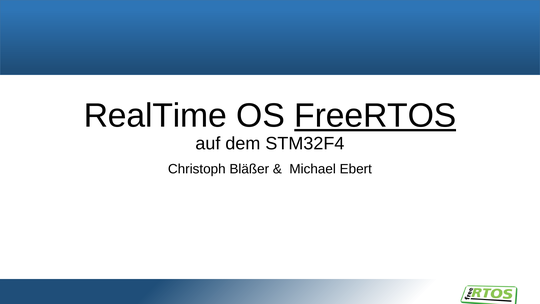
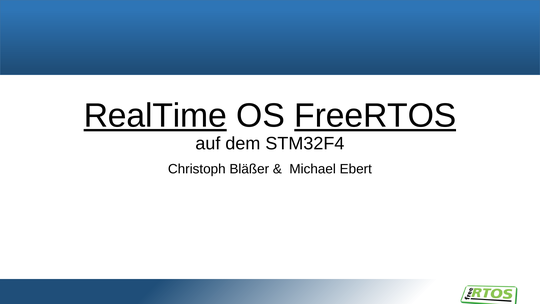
RealTime underline: none -> present (155, 116)
